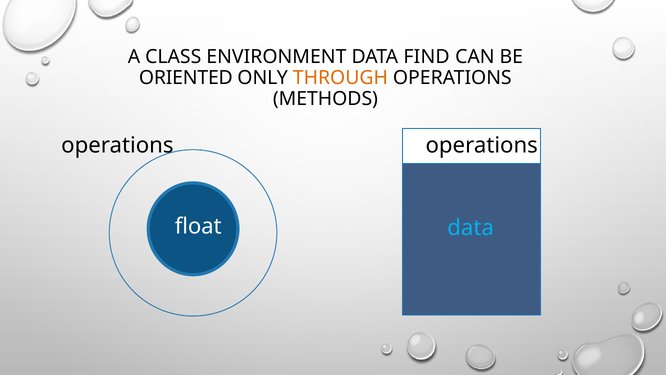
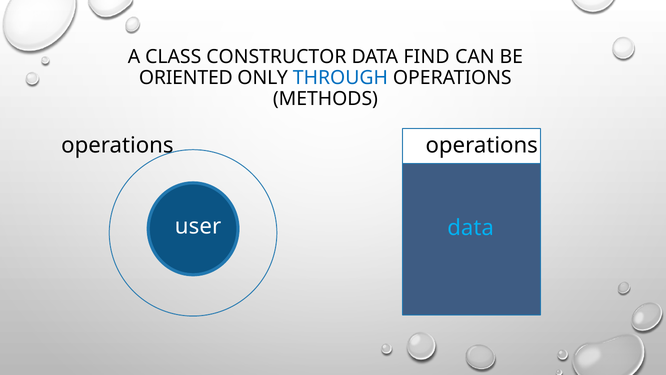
ENVIRONMENT: ENVIRONMENT -> CONSTRUCTOR (276, 57)
THROUGH colour: orange -> blue (340, 78)
float: float -> user (198, 226)
